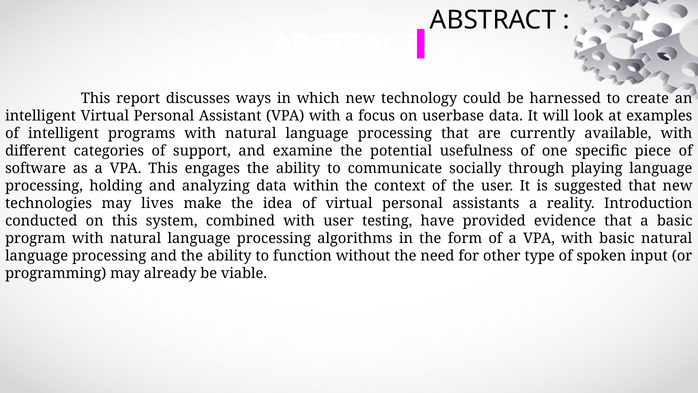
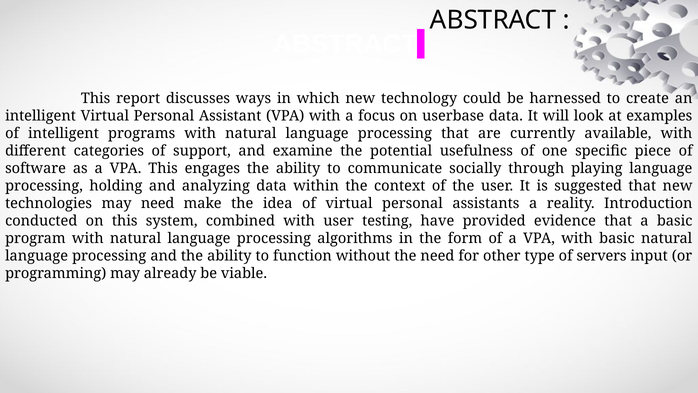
may lives: lives -> need (158, 203)
spoken: spoken -> servers (602, 256)
